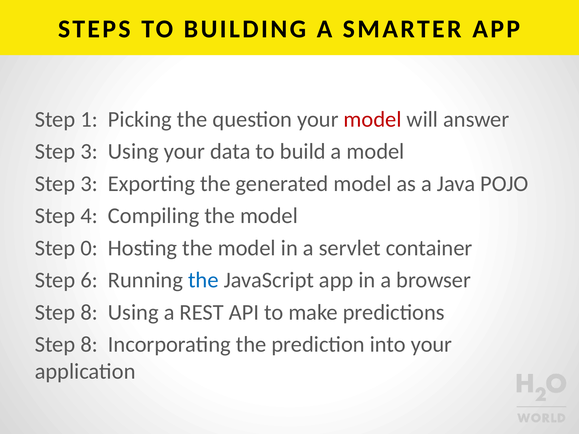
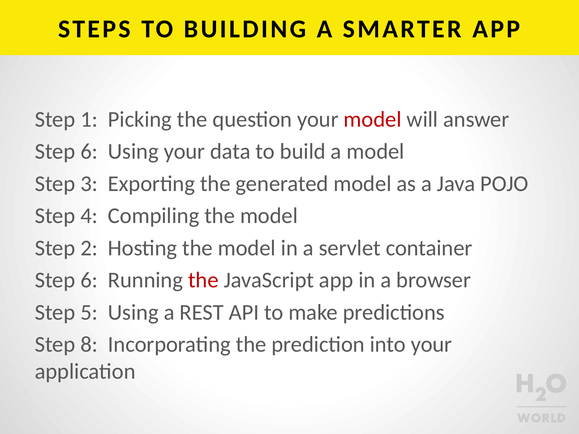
3: 3 -> 6 (89, 151)
0: 0 -> 2 (89, 248)
the colour: blue -> red (203, 280)
8: 8 -> 5 (89, 312)
